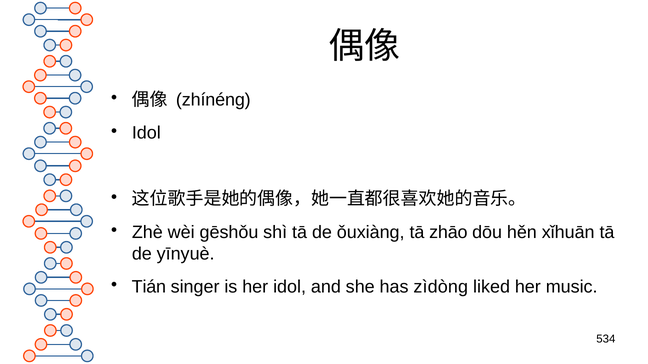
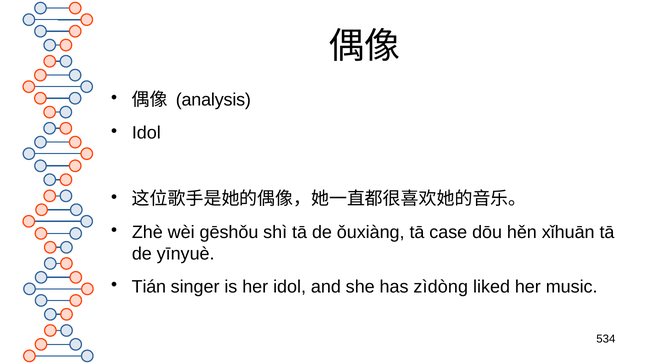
zhínéng: zhínéng -> analysis (213, 100)
zhāo: zhāo -> case (448, 232)
